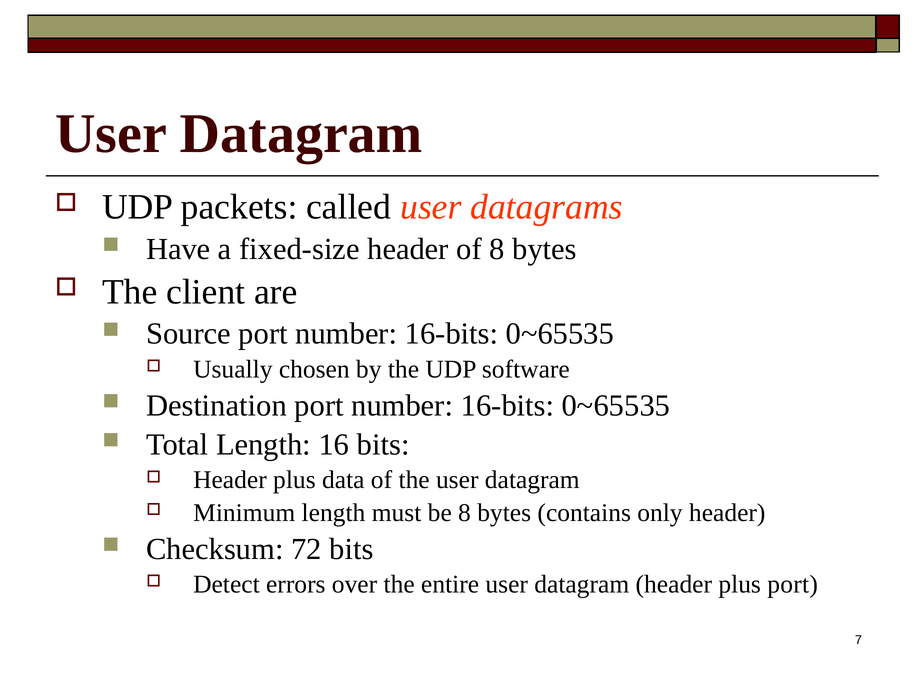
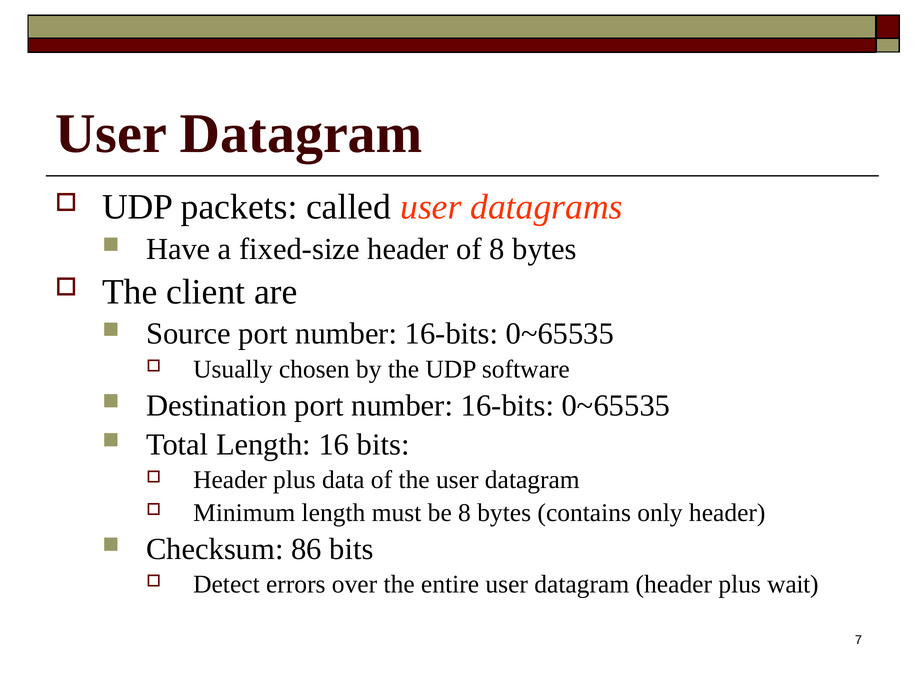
72: 72 -> 86 (306, 549)
plus port: port -> wait (793, 584)
